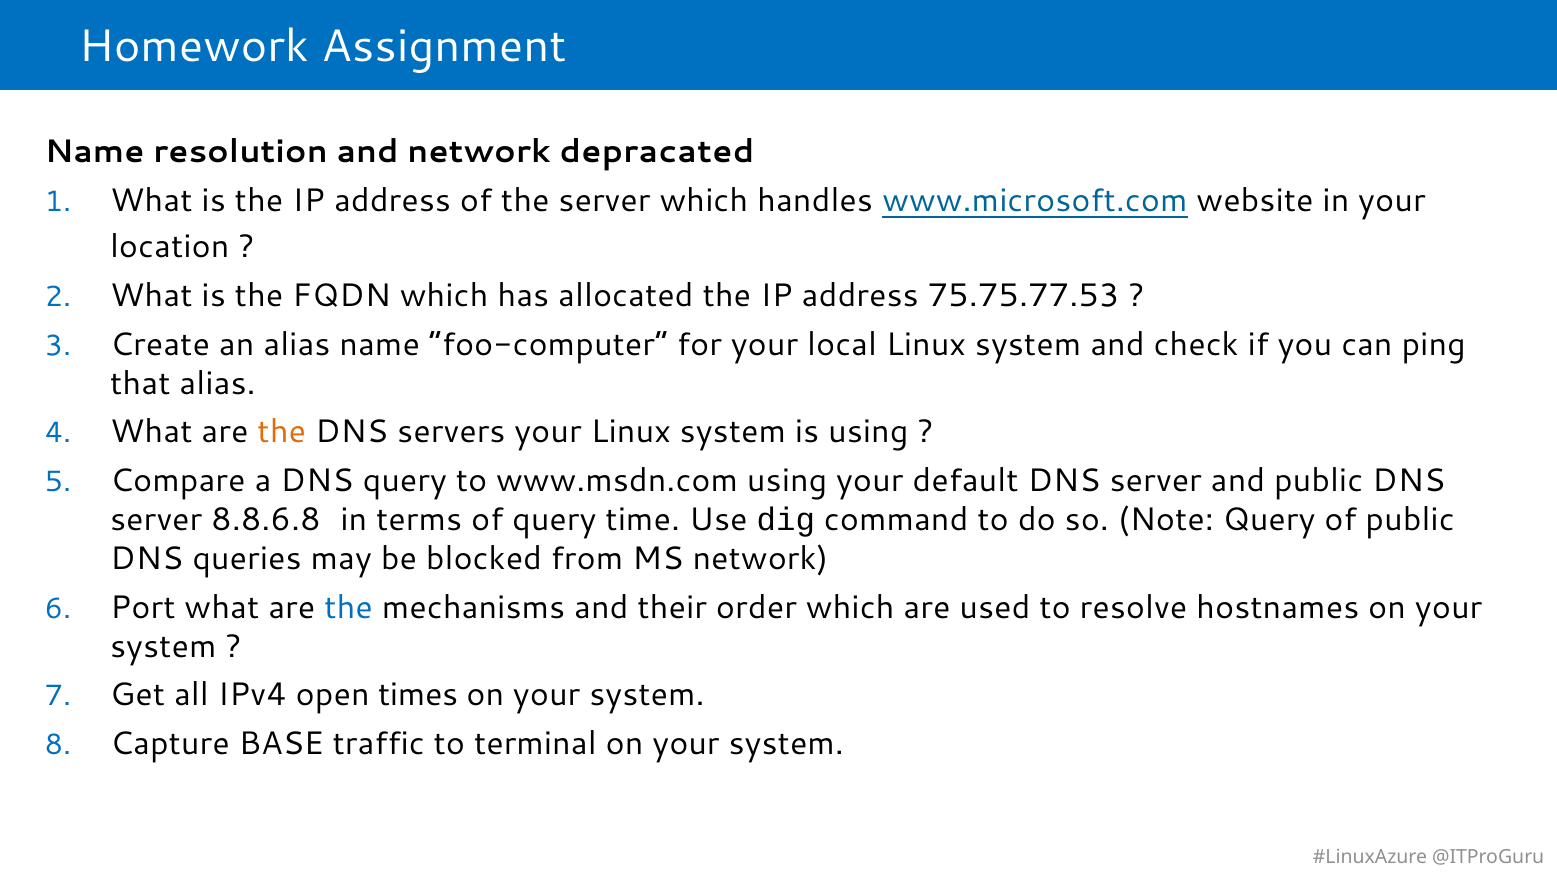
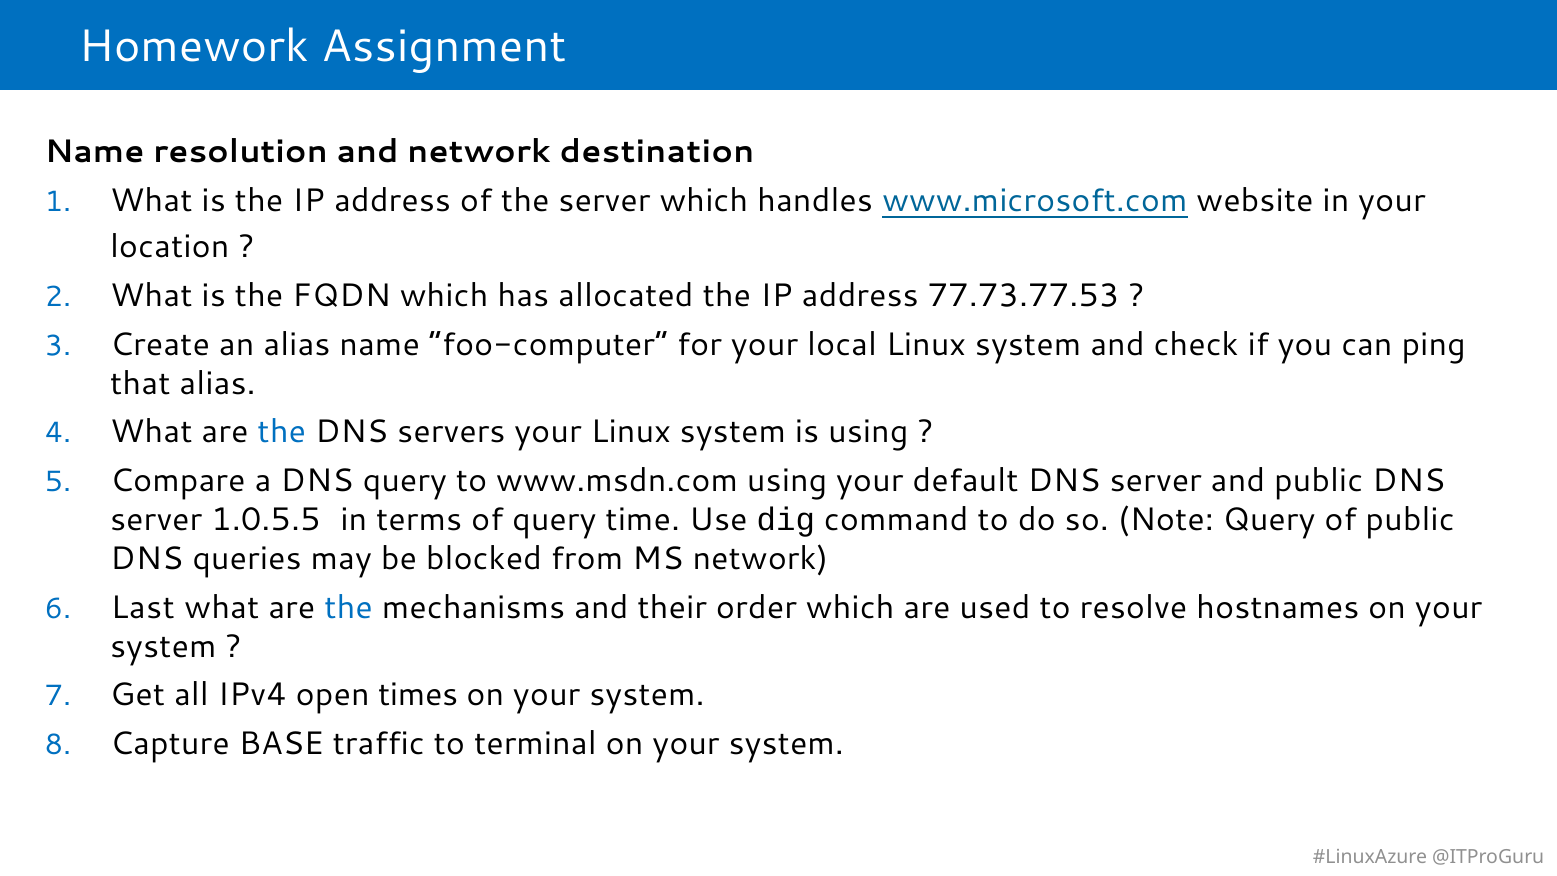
depracated: depracated -> destination (657, 152)
75.75.77.53: 75.75.77.53 -> 77.73.77.53 (1024, 296)
the colour: orange -> blue (282, 432)
8.8.6.8: 8.8.6.8 -> 1.0.5.5 (266, 520)
Port: Port -> Last (143, 607)
